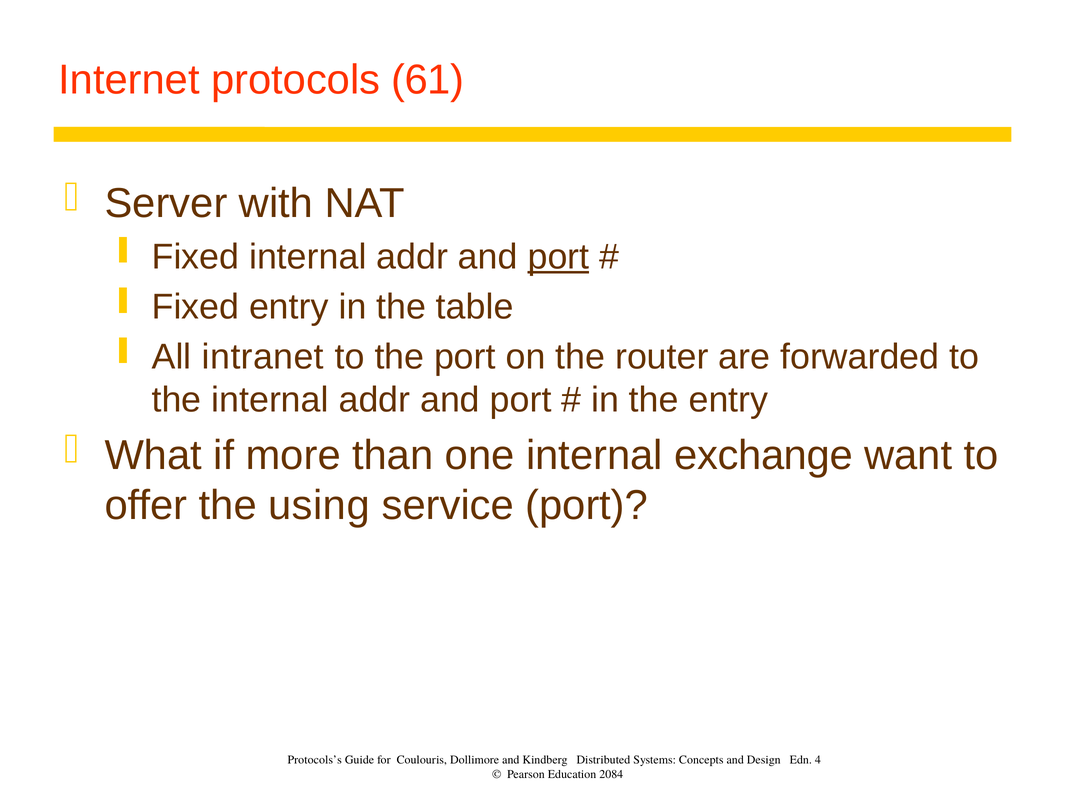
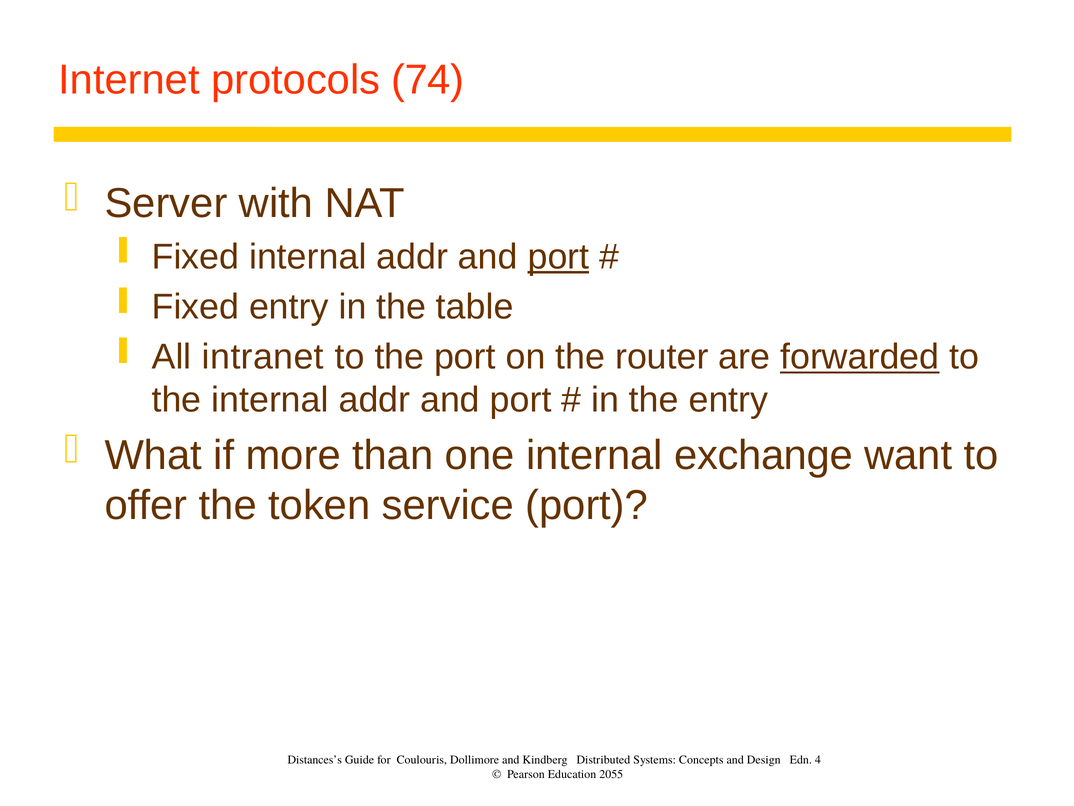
61: 61 -> 74 (428, 80)
forwarded underline: none -> present (860, 357)
using: using -> token (319, 505)
Protocols’s: Protocols’s -> Distances’s (315, 759)
2084: 2084 -> 2055 (611, 774)
